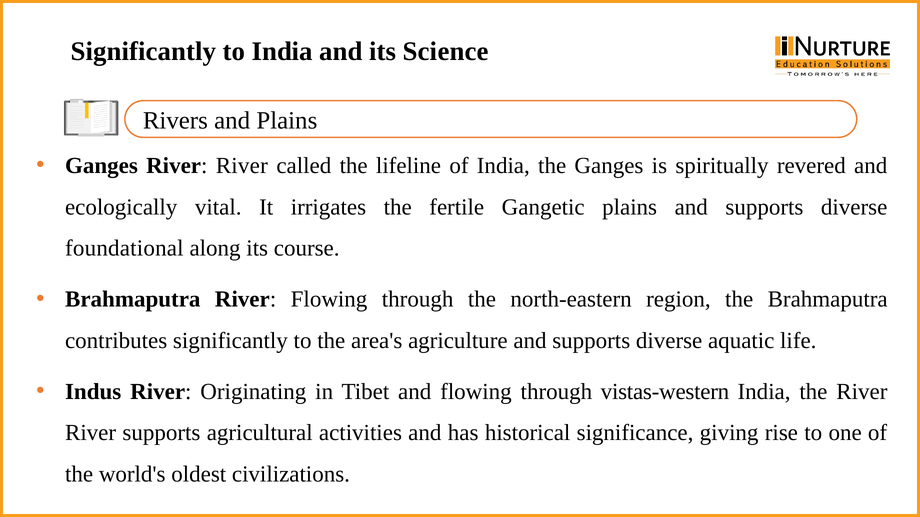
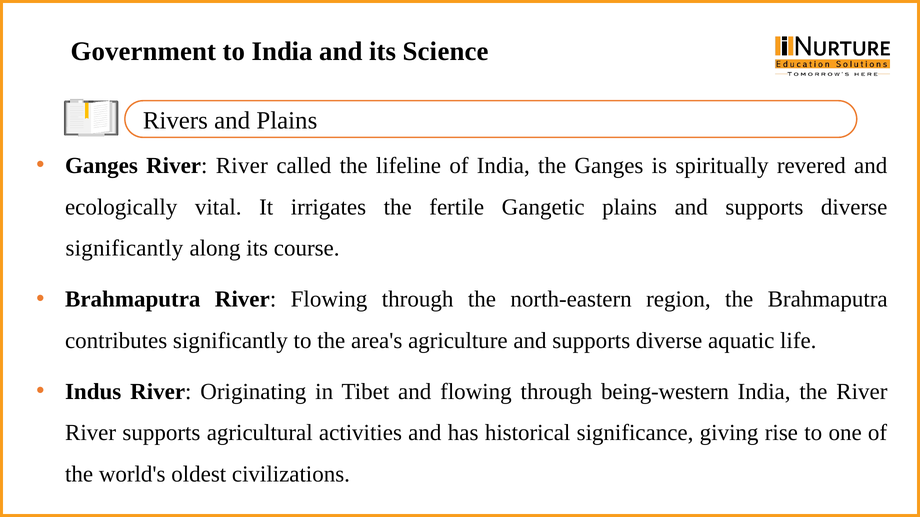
Significantly: Significantly -> Government (143, 51)
foundational: foundational -> significantly (124, 249)
vistas-western: vistas-western -> being-western (665, 392)
